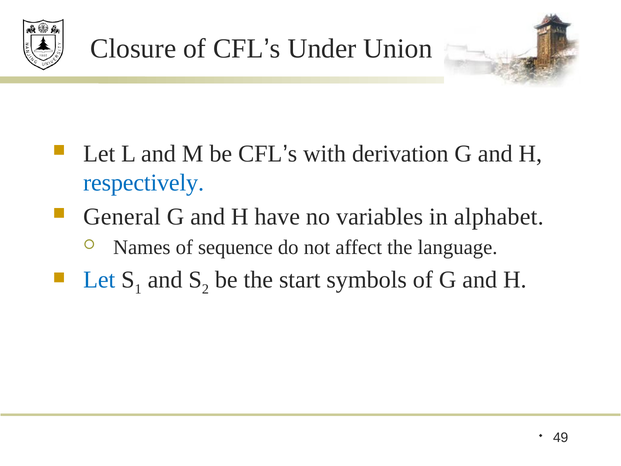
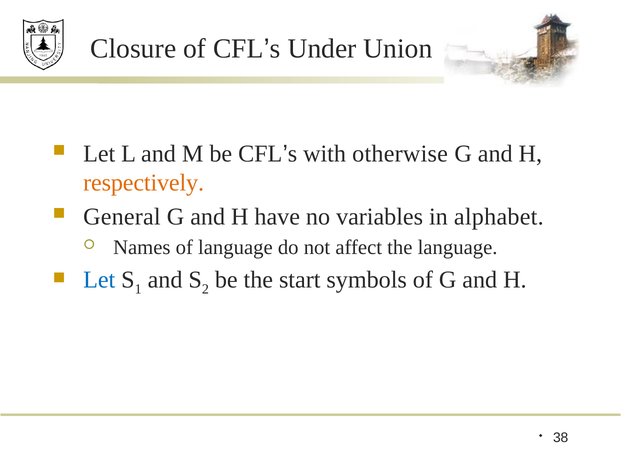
derivation: derivation -> otherwise (400, 154)
respectively colour: blue -> orange (144, 183)
of sequence: sequence -> language (235, 247)
49: 49 -> 38 (561, 437)
